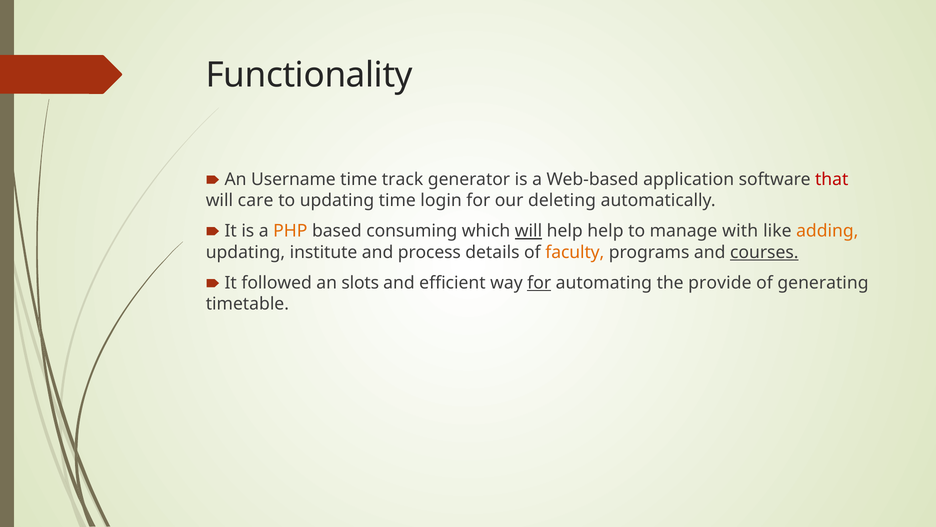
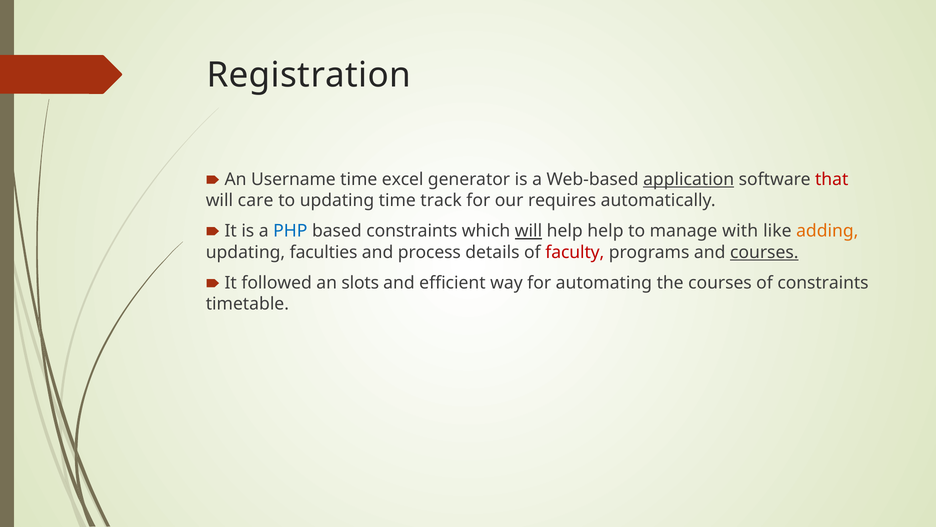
Functionality: Functionality -> Registration (309, 75)
track: track -> excel (403, 179)
application underline: none -> present (689, 179)
login: login -> track (441, 200)
deleting: deleting -> requires (562, 200)
PHP colour: orange -> blue (290, 231)
based consuming: consuming -> constraints (412, 231)
institute: institute -> faculties (324, 252)
faculty colour: orange -> red (575, 252)
for underline: present -> none (539, 283)
the provide: provide -> courses (720, 283)
of generating: generating -> constraints (823, 283)
